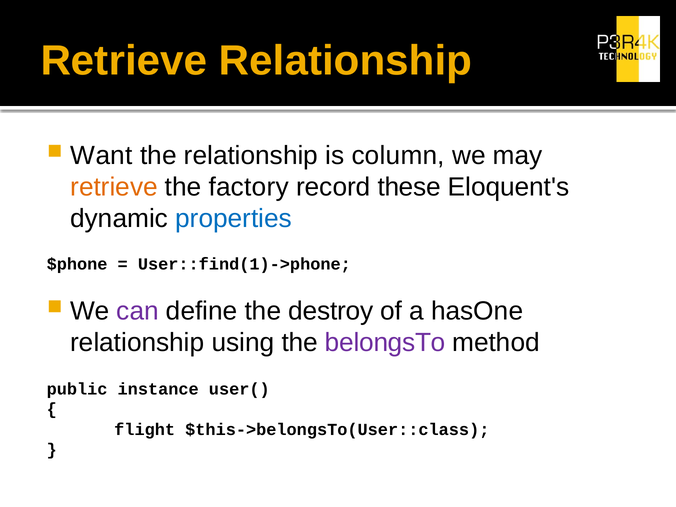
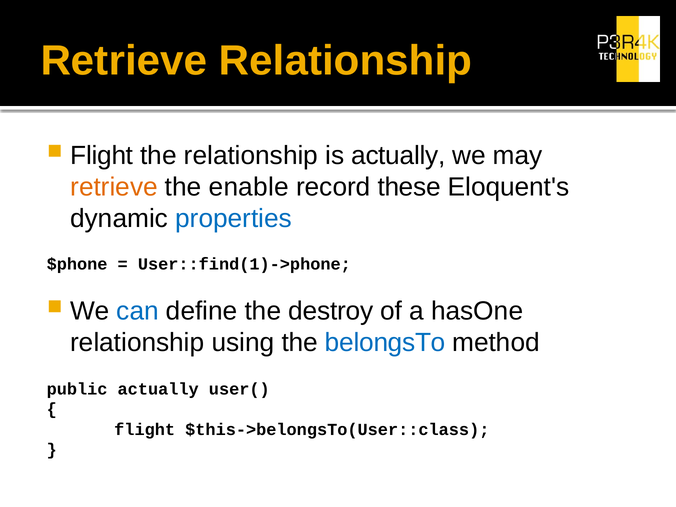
Want: Want -> Flight (102, 156)
is column: column -> actually (398, 156)
factory: factory -> enable (249, 187)
can colour: purple -> blue (138, 311)
belongsTo colour: purple -> blue (385, 342)
public instance: instance -> actually (158, 389)
